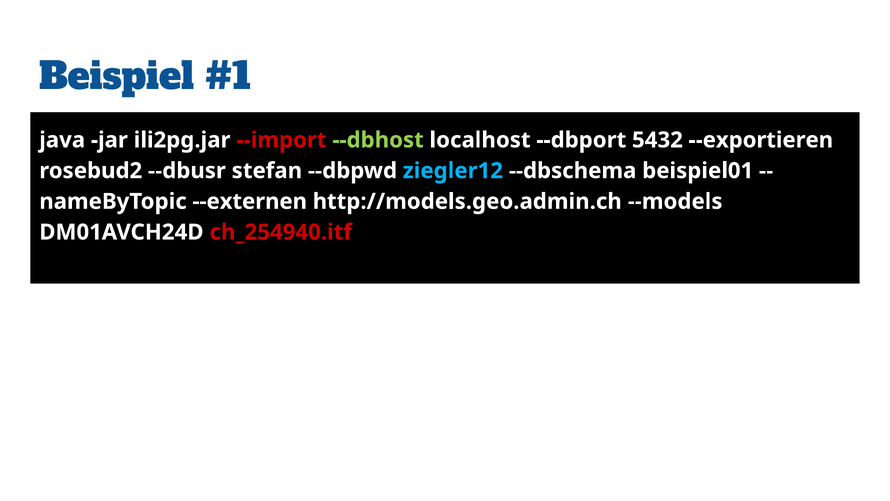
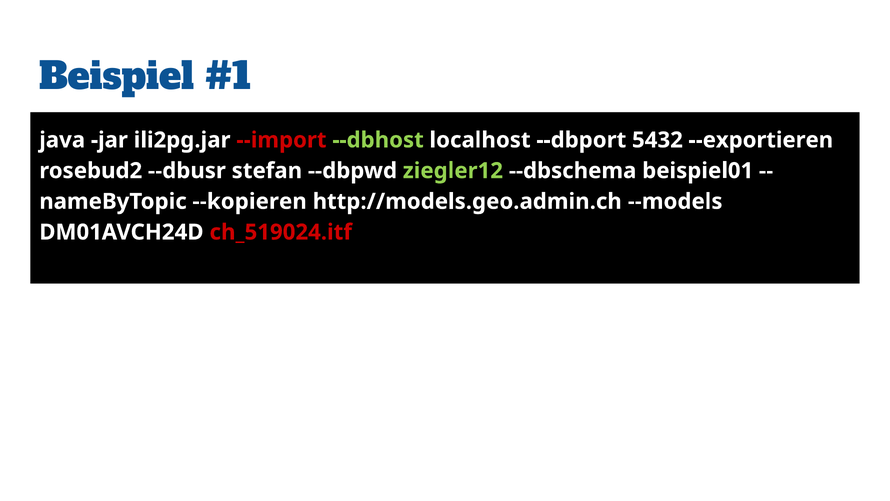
ziegler12 colour: light blue -> light green (453, 171)
--externen: --externen -> --kopieren (250, 201)
ch_254940.itf: ch_254940.itf -> ch_519024.itf (281, 232)
